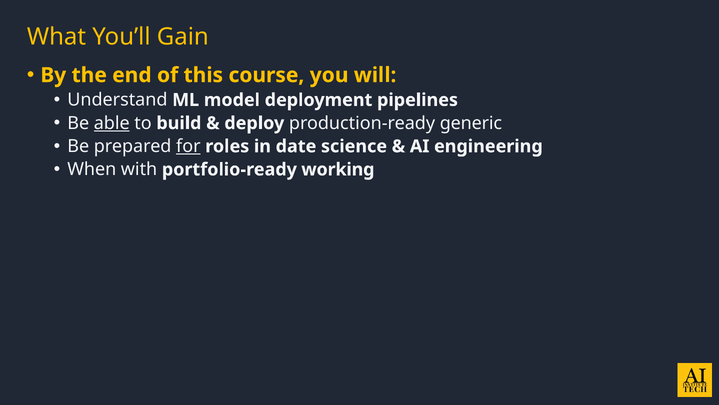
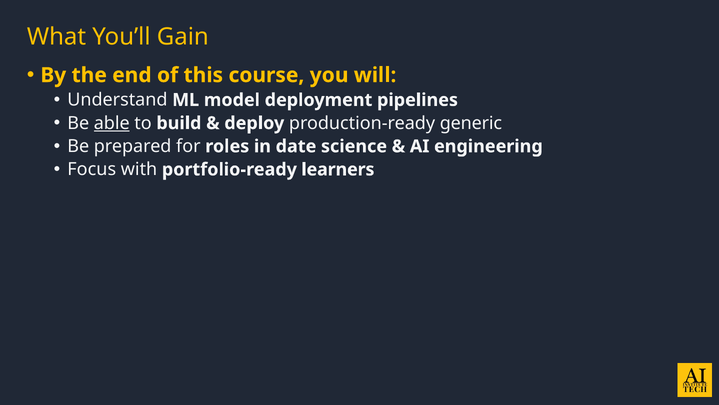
for underline: present -> none (188, 146)
When: When -> Focus (92, 169)
working: working -> learners (338, 169)
